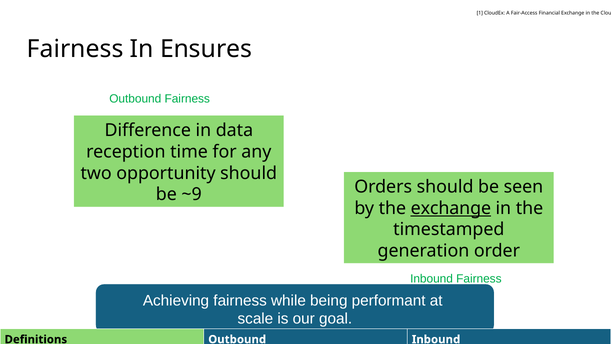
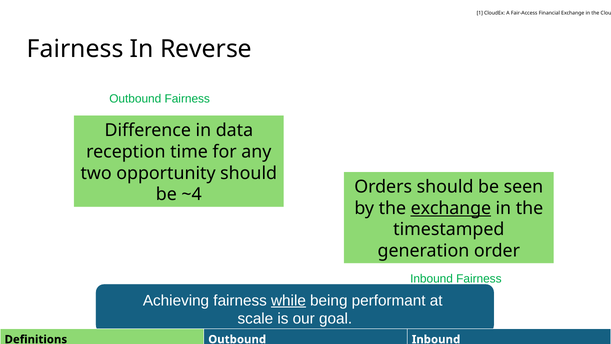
Ensures: Ensures -> Reverse (206, 49)
~9: ~9 -> ~4 (192, 194)
while underline: none -> present (288, 300)
